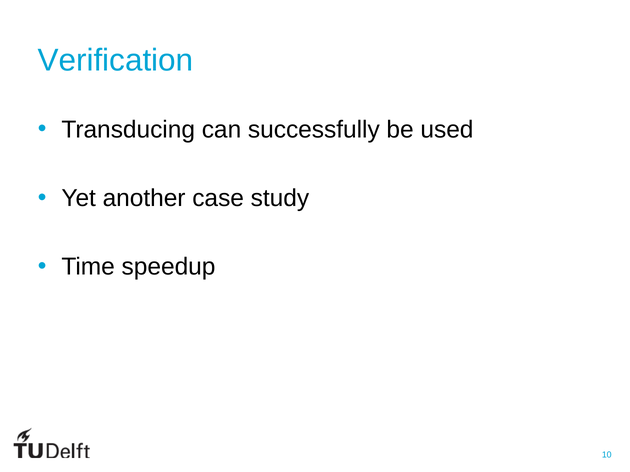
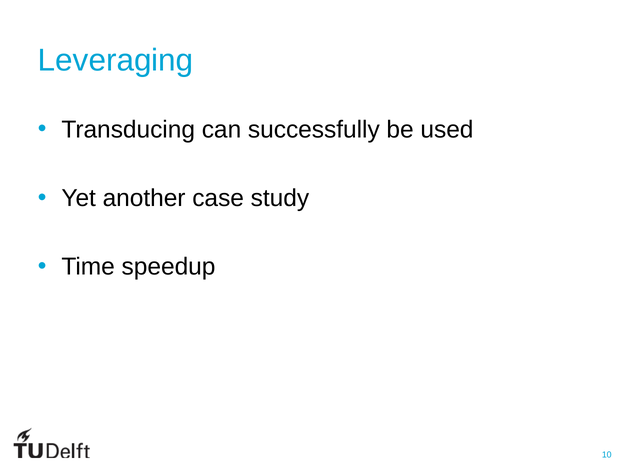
Verification: Verification -> Leveraging (116, 60)
